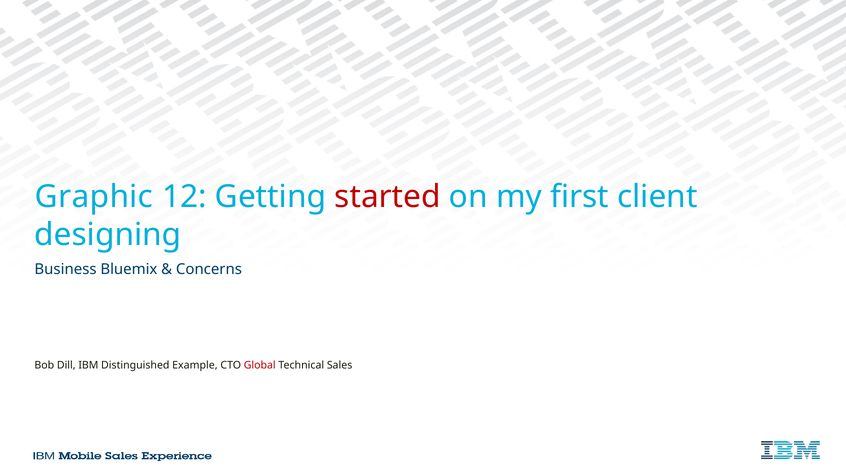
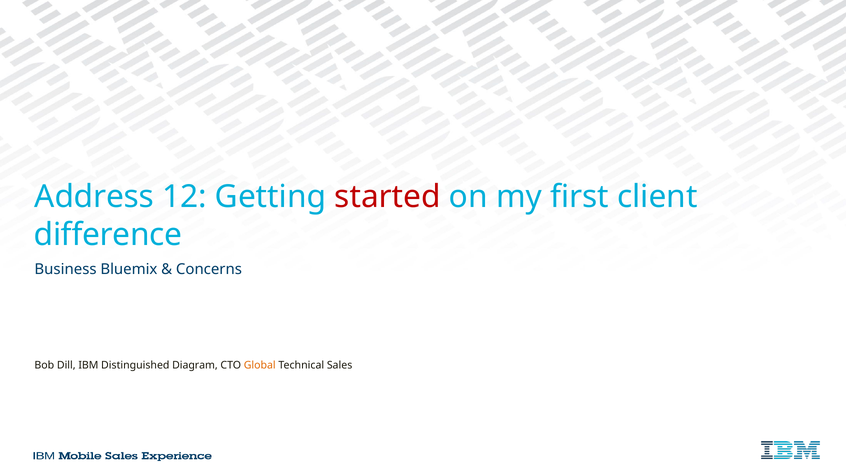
Graphic: Graphic -> Address (94, 197)
designing: designing -> difference (108, 235)
Example: Example -> Diagram (195, 365)
Global colour: red -> orange (260, 365)
